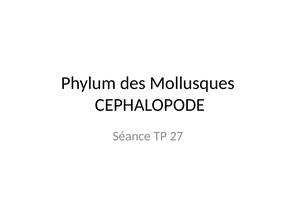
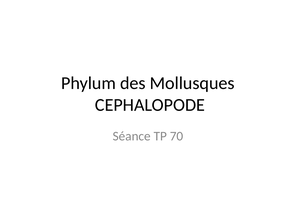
27: 27 -> 70 (176, 136)
